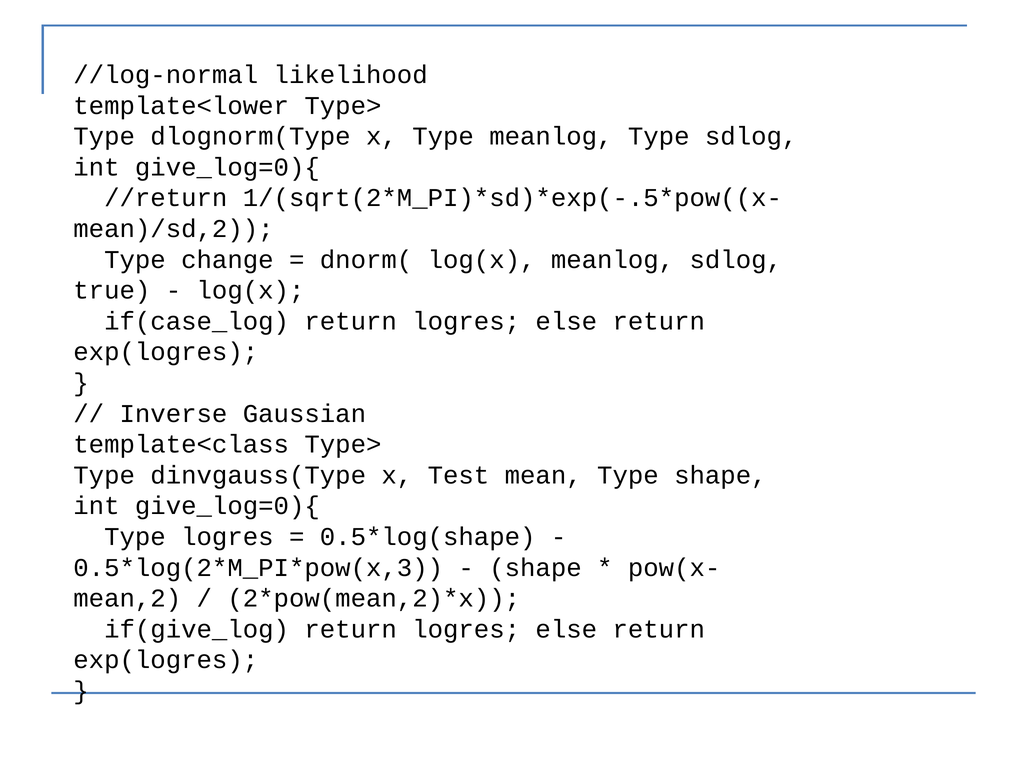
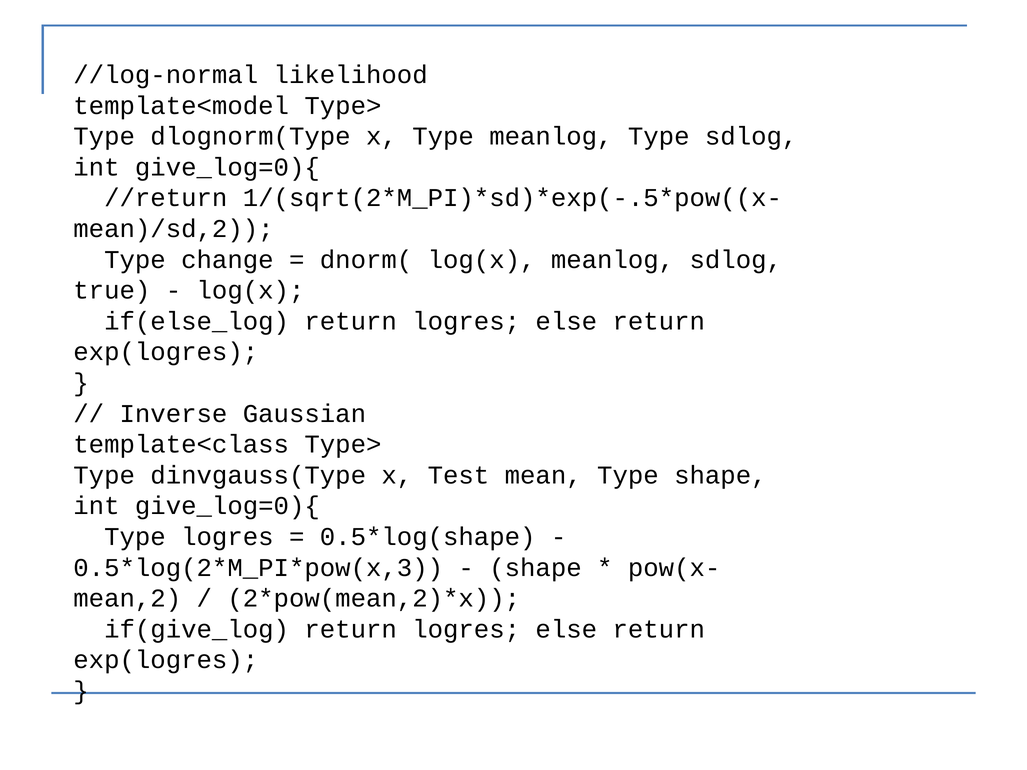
template<lower: template<lower -> template<model (181, 106)
if(case_log: if(case_log -> if(else_log (197, 321)
